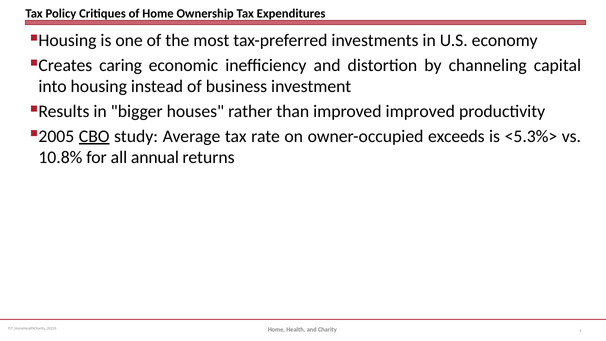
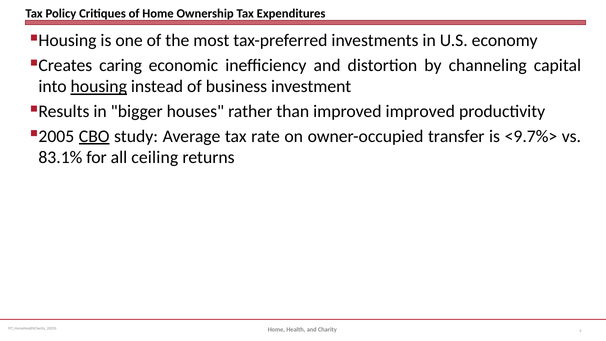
housing underline: none -> present (99, 87)
exceeds: exceeds -> transfer (456, 136)
<5.3%>: <5.3%> -> <9.7%> (531, 136)
10.8%: 10.8% -> 83.1% (60, 157)
annual: annual -> ceiling (155, 157)
